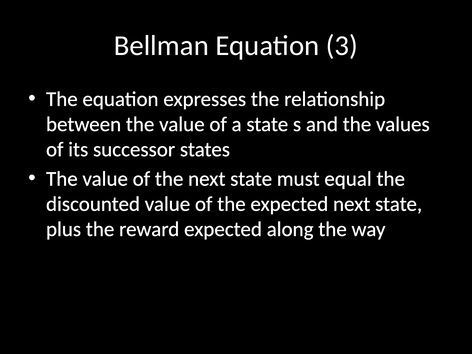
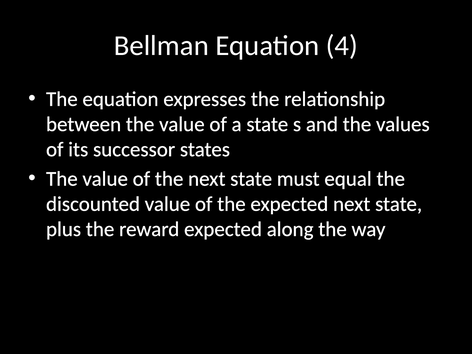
3: 3 -> 4 (342, 46)
